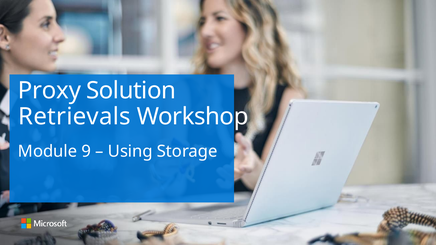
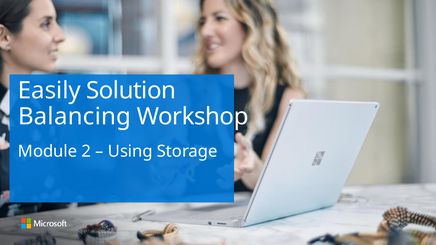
Proxy: Proxy -> Easily (49, 91)
Retrievals: Retrievals -> Balancing (75, 117)
9: 9 -> 2 (86, 151)
